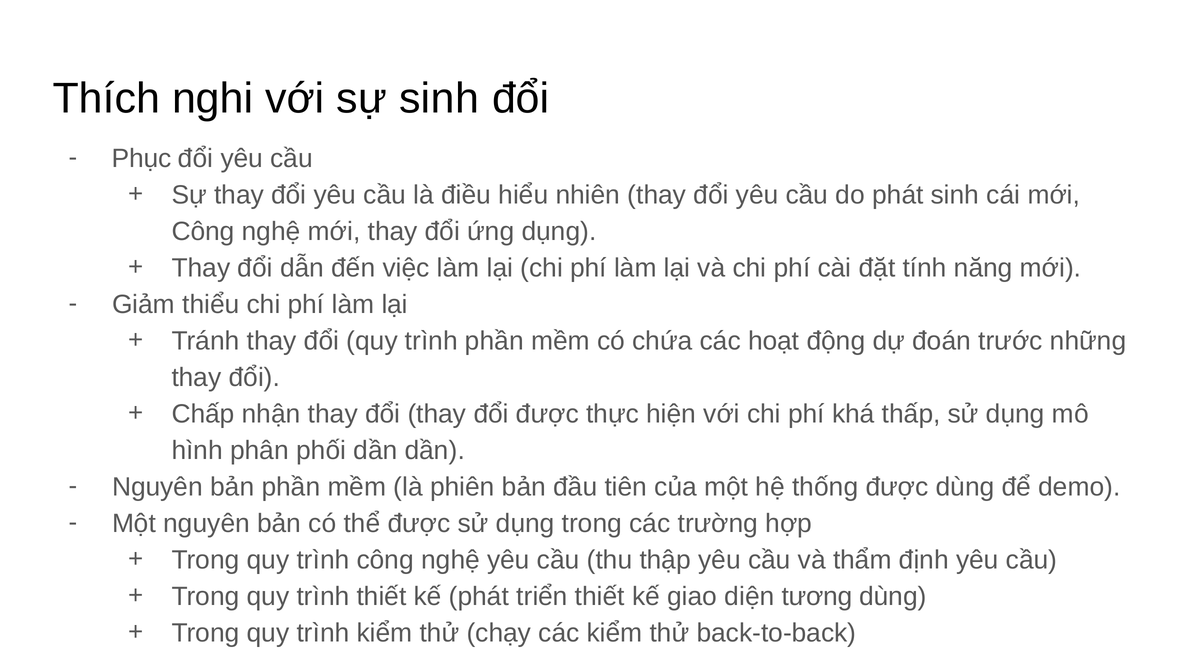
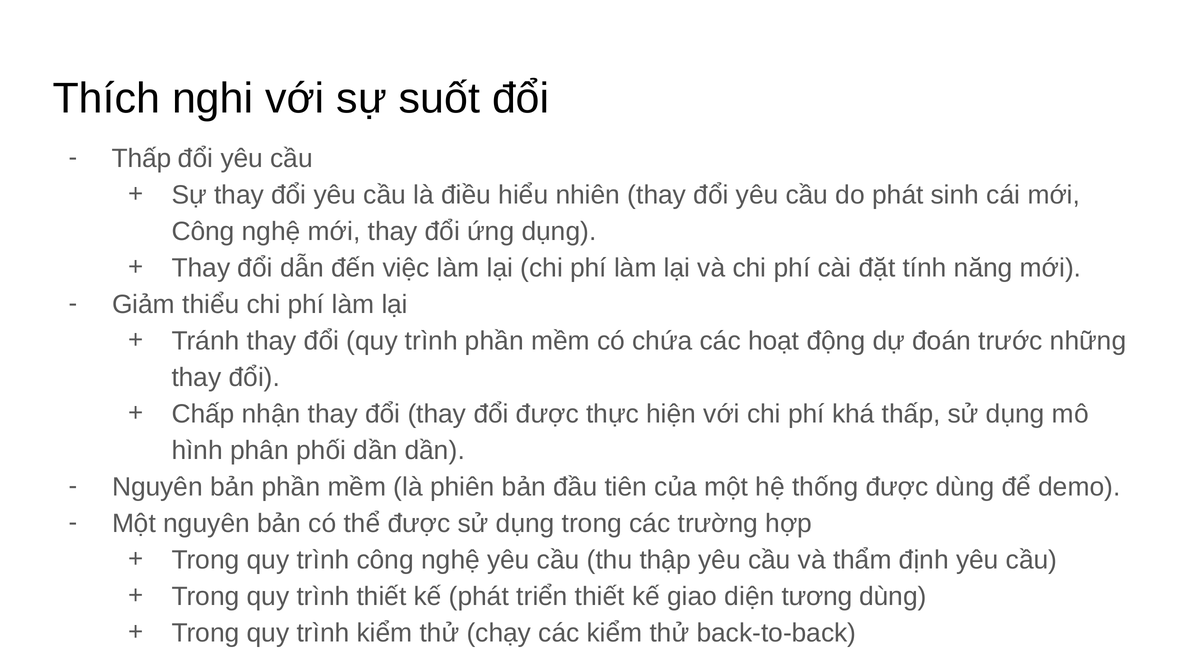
sự sinh: sinh -> suốt (439, 99)
Phục: Phục -> Thấp (142, 159)
